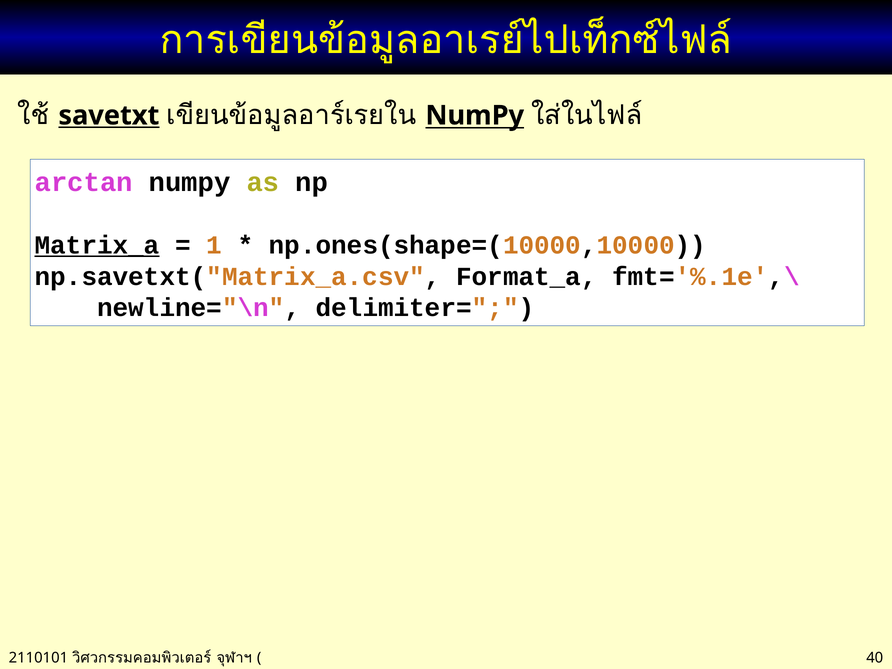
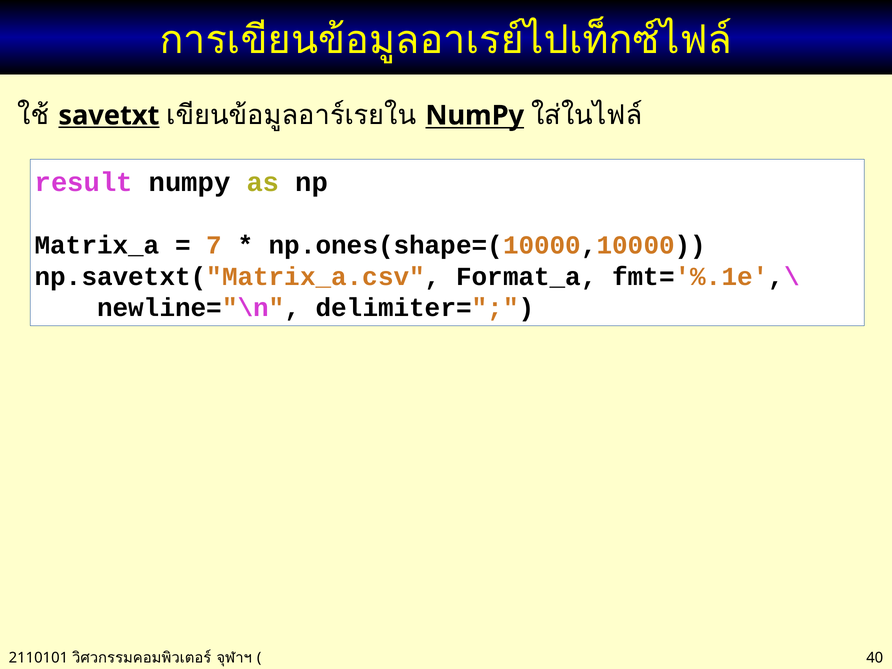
arctan: arctan -> result (84, 182)
Matrix_a underline: present -> none (97, 245)
1: 1 -> 7 (214, 245)
